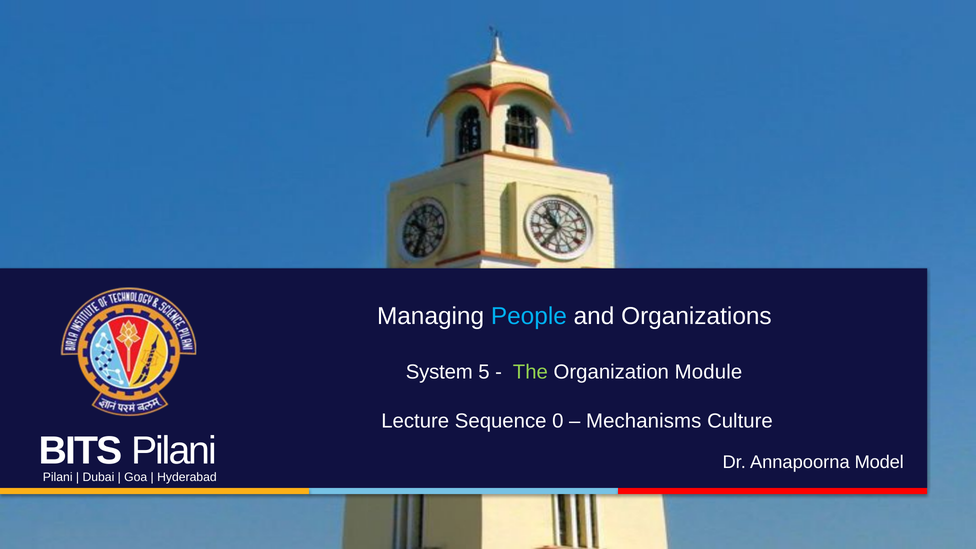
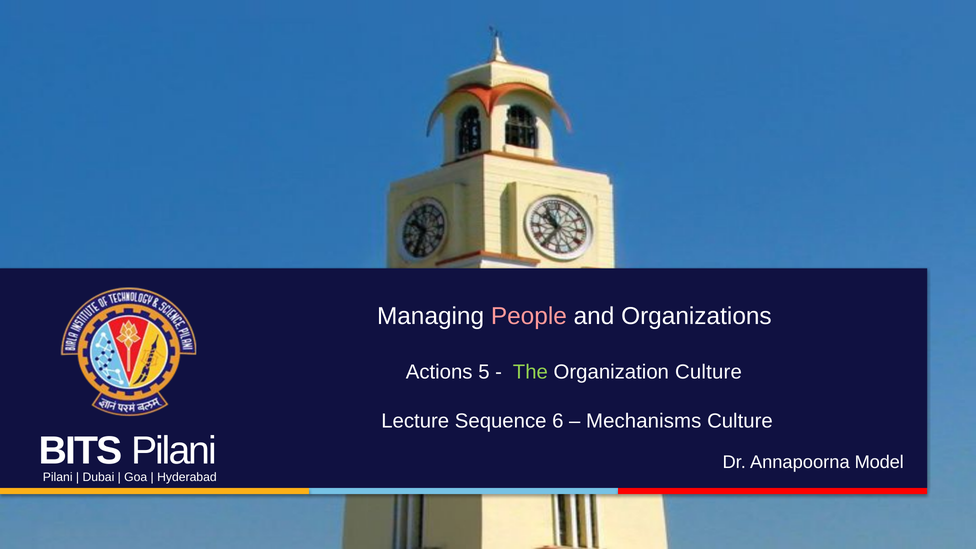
People colour: light blue -> pink (529, 316)
System: System -> Actions (439, 372)
Organization Module: Module -> Culture (708, 372)
0: 0 -> 6 (558, 421)
